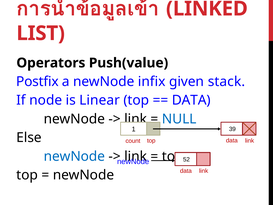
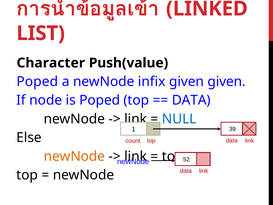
Operators: Operators -> Character (51, 63)
Postfix: Postfix -> Poped (37, 81)
given stack: stack -> given (227, 81)
is Linear: Linear -> Poped (100, 100)
newNode colour: blue -> orange (74, 156)
